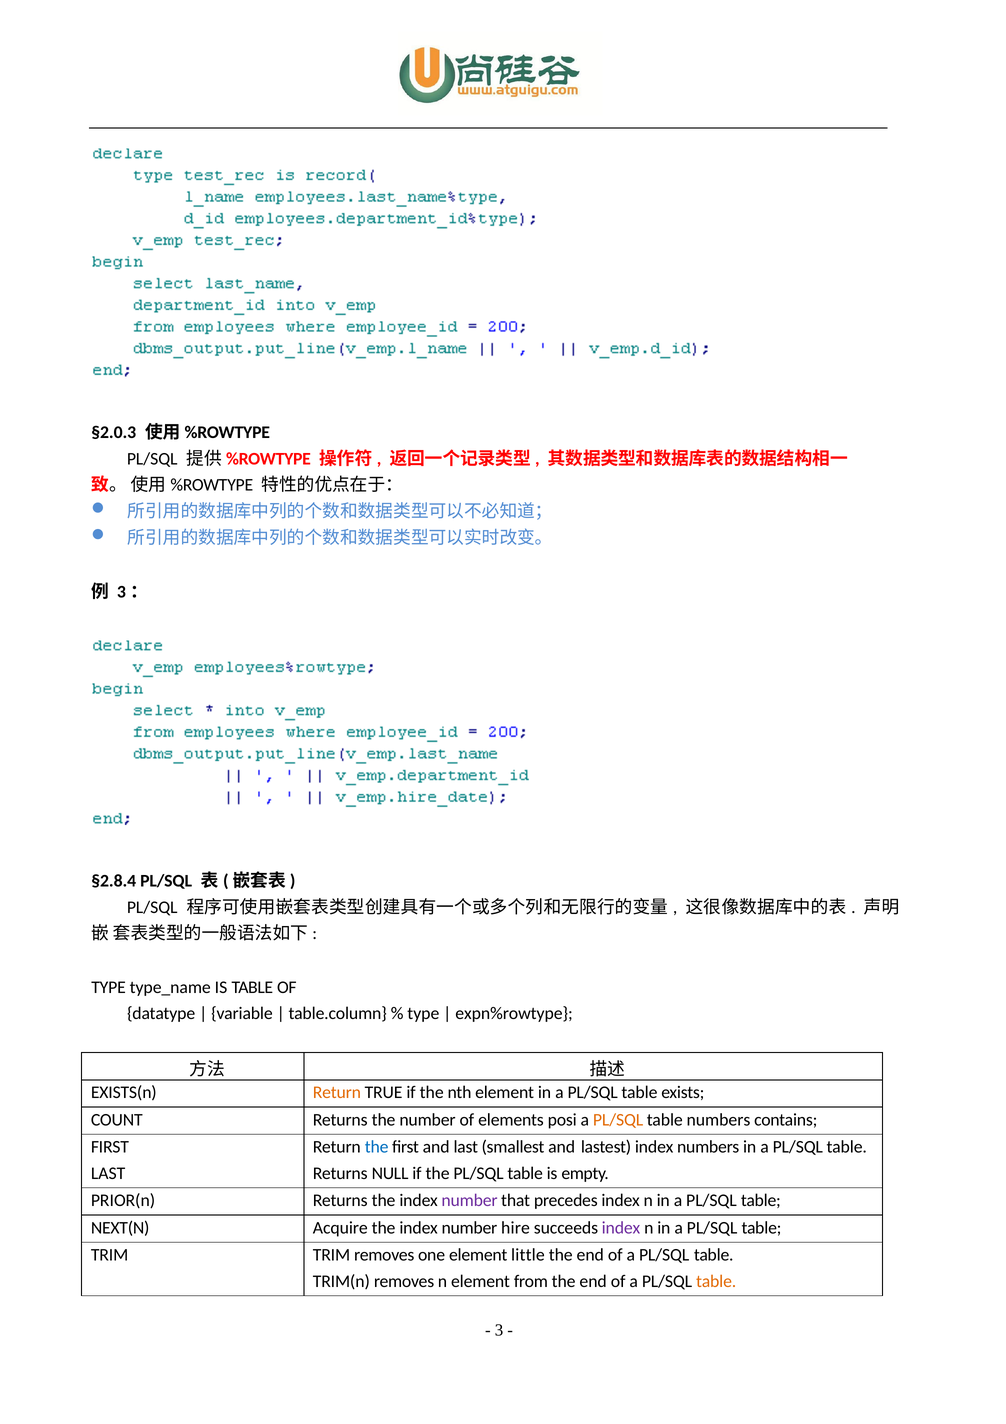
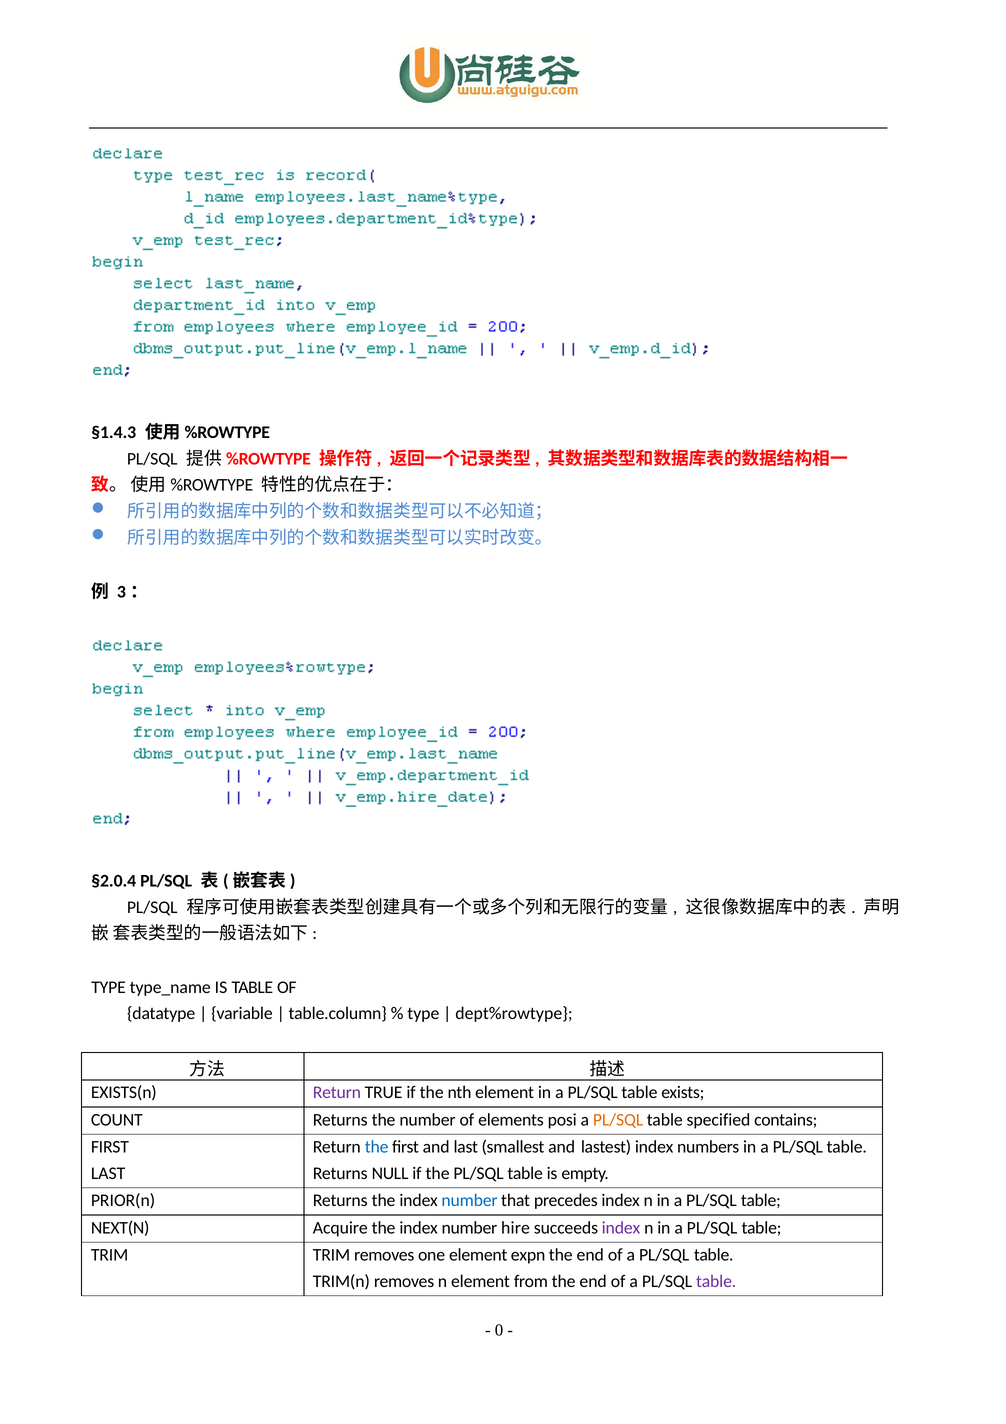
§2.0.3: §2.0.3 -> §1.4.3 (114, 432)
§2.8.4: §2.8.4 -> §2.0.4 (114, 881)
expn%rowtype: expn%rowtype -> dept%rowtype (514, 1013)
Return colour: orange -> purple (337, 1092)
table numbers: numbers -> specified (718, 1119)
number colour: purple -> blue (469, 1200)
little: little -> expn (528, 1255)
table colour: orange -> purple (716, 1281)
3: 3 -> 0 (499, 1330)
